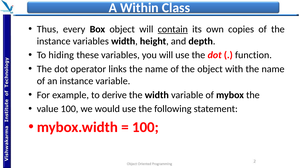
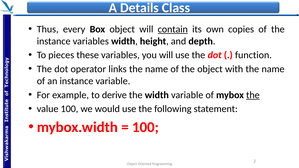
Within: Within -> Details (139, 8)
hiding: hiding -> pieces (61, 55)
the underline: none -> present (253, 95)
